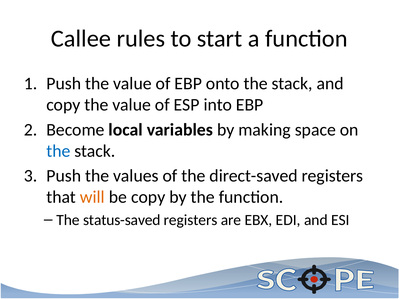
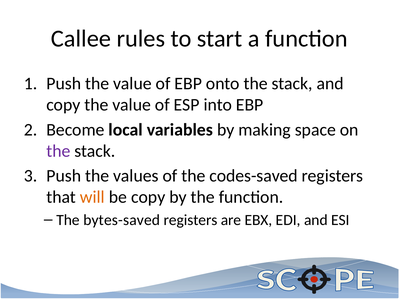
the colour: blue -> purple (58, 151)
direct-saved: direct-saved -> codes-saved (254, 176)
status-saved: status-saved -> bytes-saved (122, 220)
